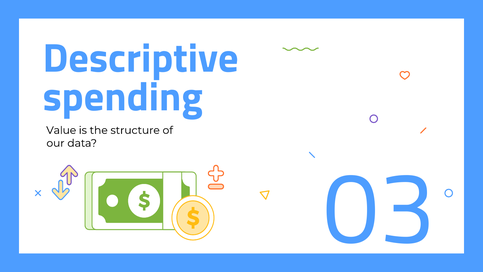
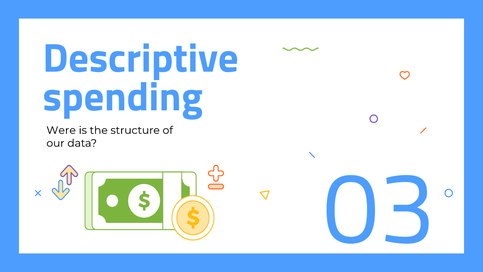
Value: Value -> Were (61, 130)
